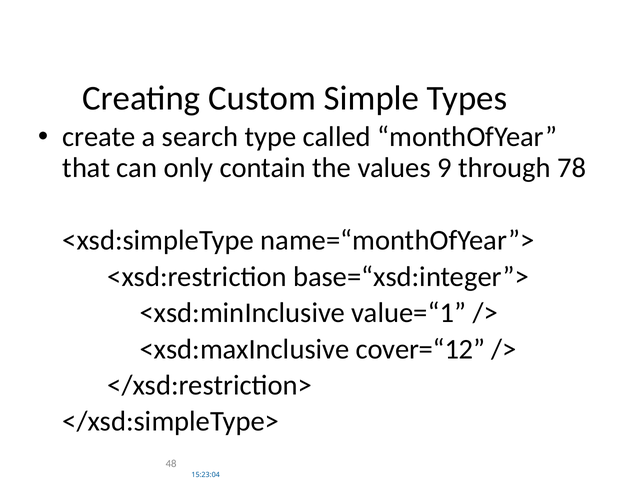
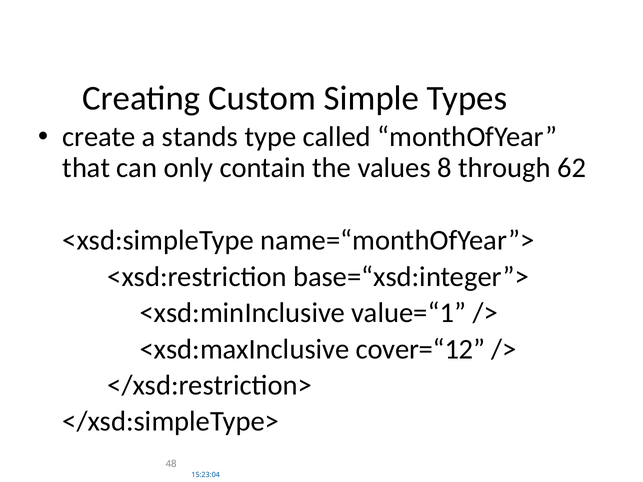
search: search -> stands (200, 137)
9: 9 -> 8 (444, 168)
78: 78 -> 62 (572, 168)
